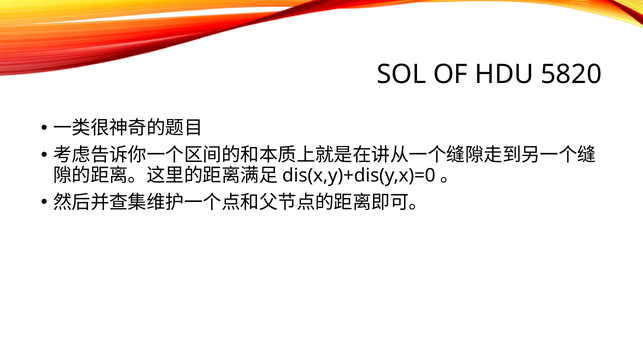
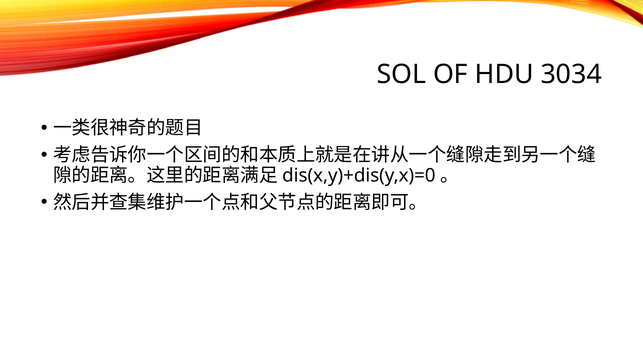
5820: 5820 -> 3034 (571, 74)
